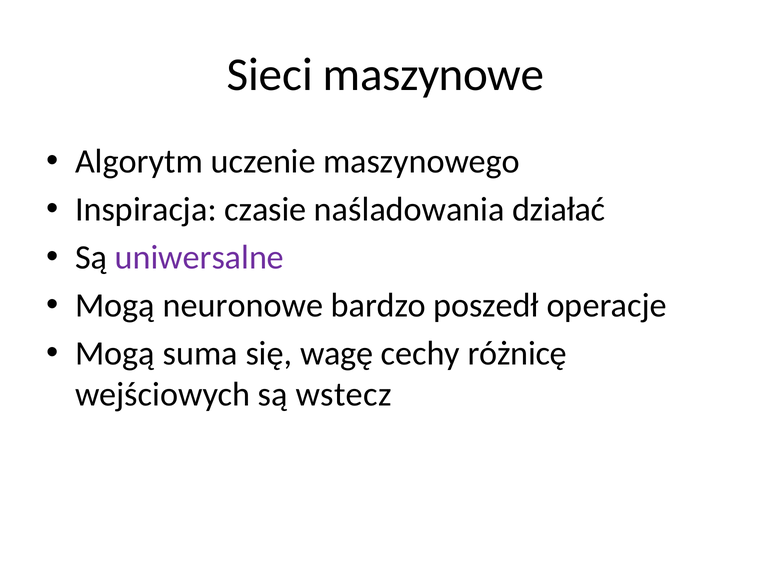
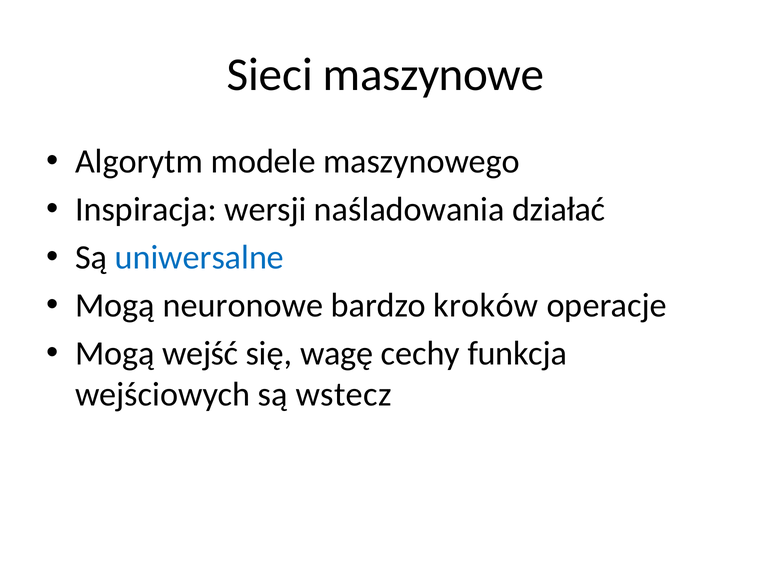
uczenie: uczenie -> modele (263, 162)
czasie: czasie -> wersji (265, 209)
uniwersalne colour: purple -> blue (199, 257)
poszedł: poszedł -> kroków (486, 305)
suma: suma -> wejść (200, 353)
różnicę: różnicę -> funkcja (517, 353)
